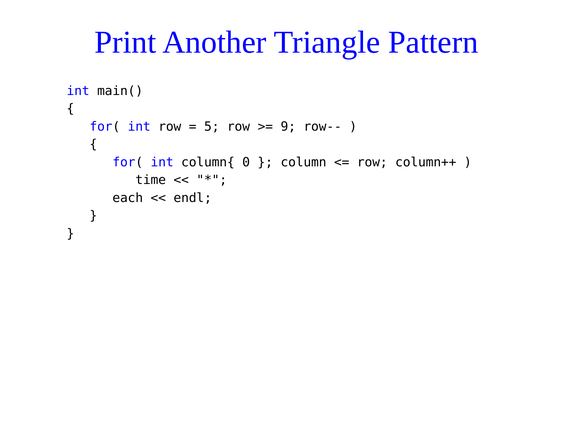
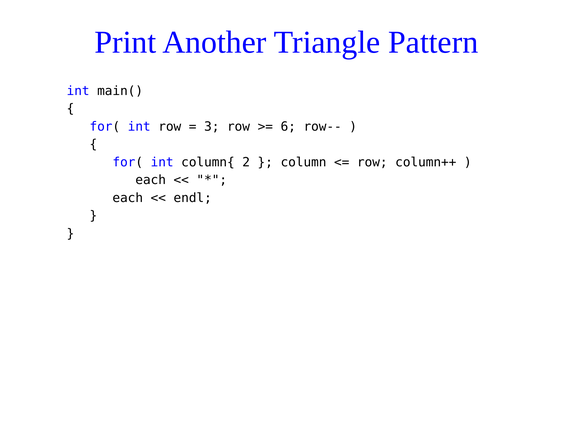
5: 5 -> 3 (212, 127)
9: 9 -> 6 (288, 127)
0: 0 -> 2 (246, 162)
time: time -> each (151, 180)
